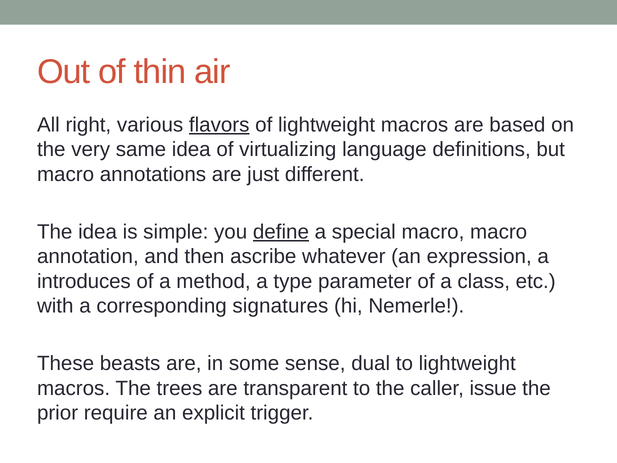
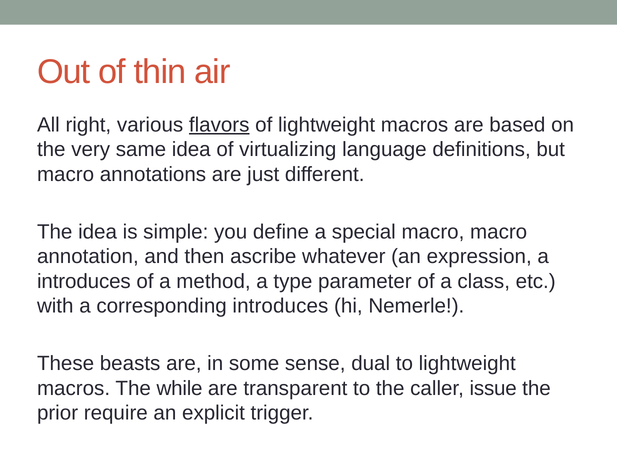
define underline: present -> none (281, 232)
corresponding signatures: signatures -> introduces (280, 306)
trees: trees -> while (180, 388)
